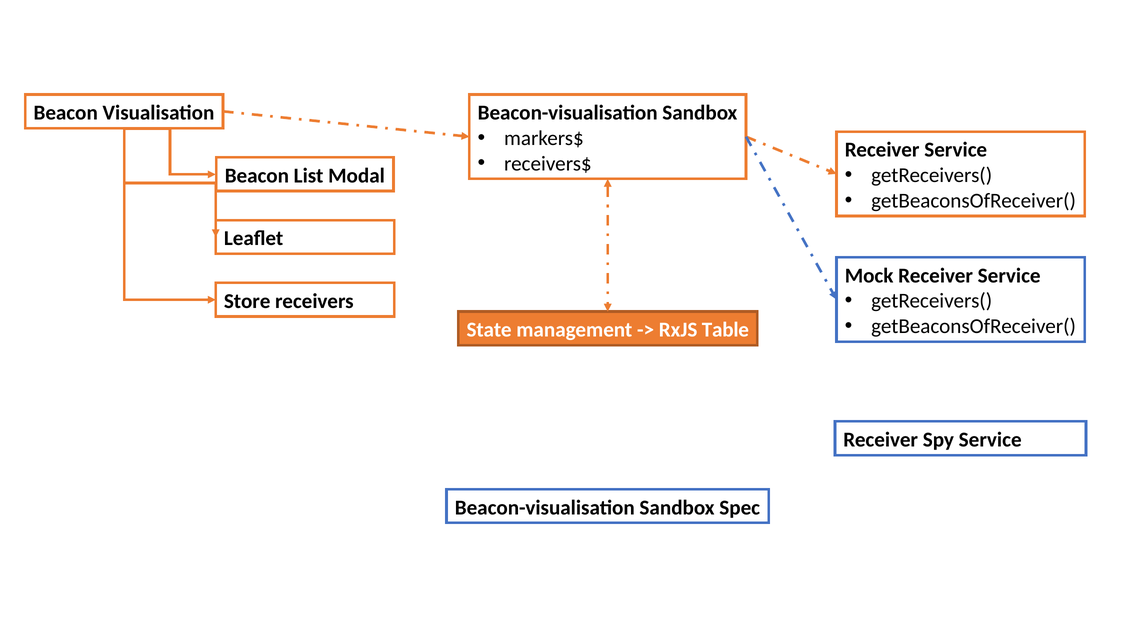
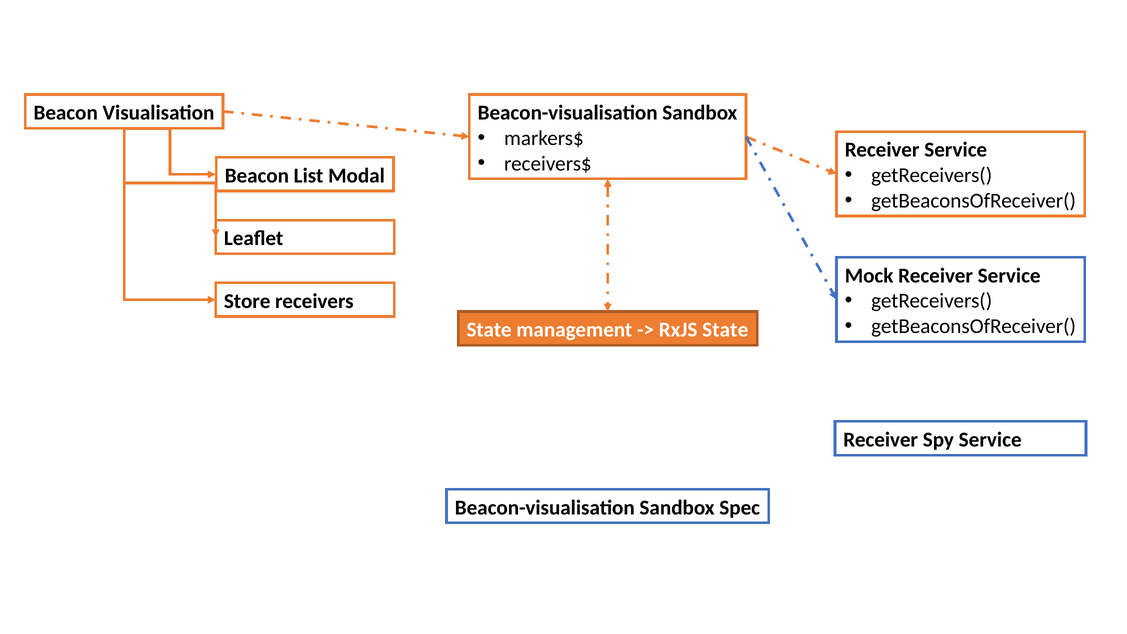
RxJS Table: Table -> State (725, 330)
